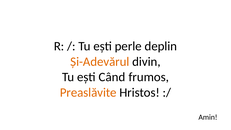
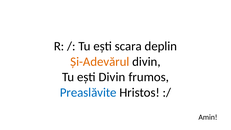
perle: perle -> scara (128, 46)
ești Când: Când -> Divin (112, 77)
Preaslăvite colour: orange -> blue (88, 92)
